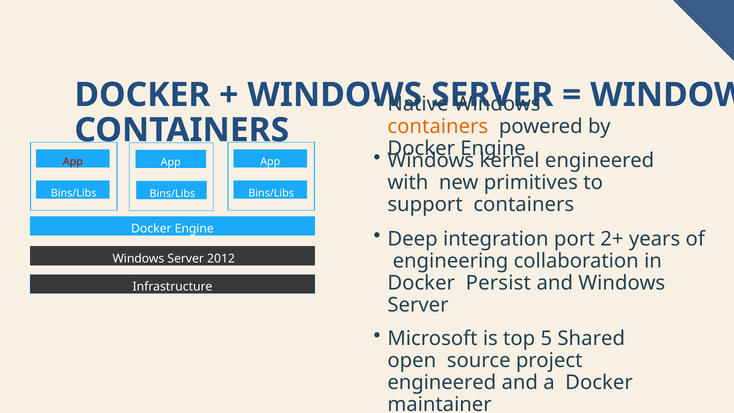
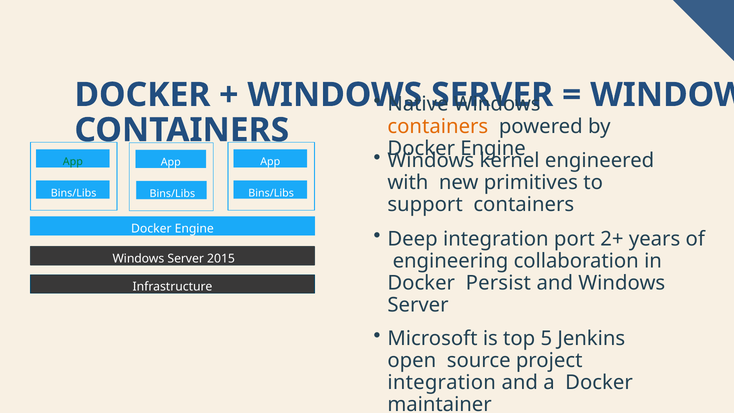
App colour: red -> green (73, 162)
2012: 2012 -> 2015 (221, 259)
Shared: Shared -> Jenkins (591, 338)
engineered: engineered -> integration (442, 382)
